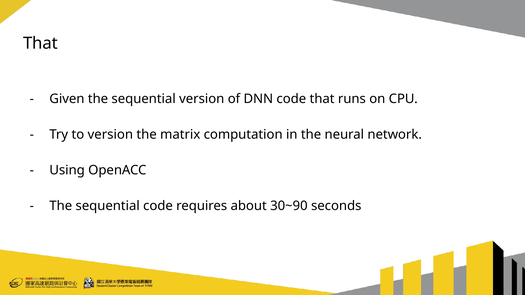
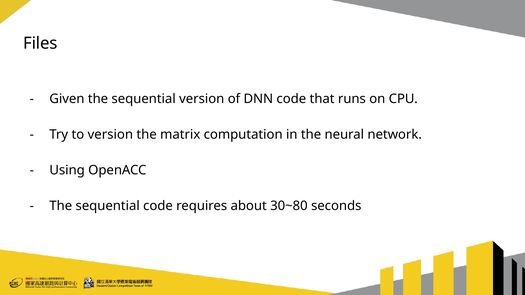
That: That -> Files (40, 43)
30~90: 30~90 -> 30~80 (289, 206)
